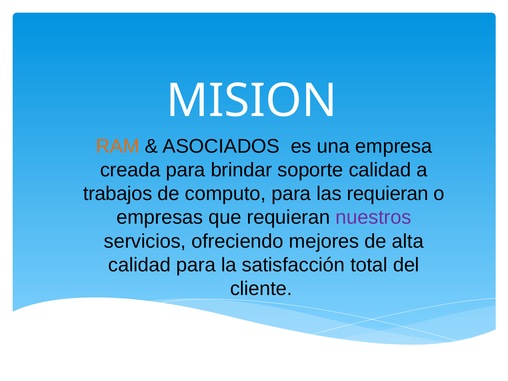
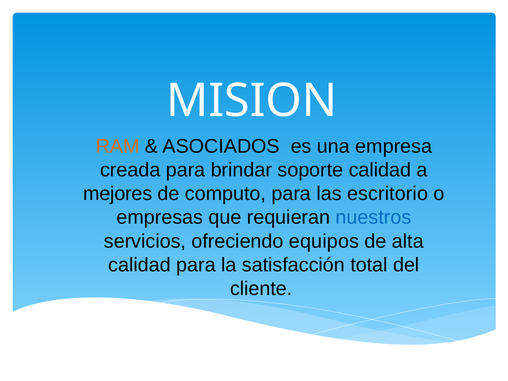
trabajos: trabajos -> mejores (118, 194)
las requieran: requieran -> escritorio (388, 194)
nuestros colour: purple -> blue (373, 217)
mejores: mejores -> equipos (324, 241)
